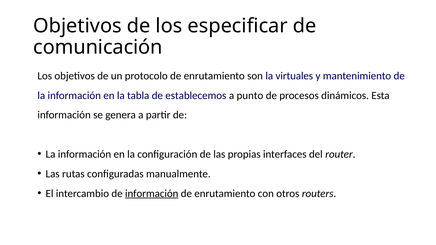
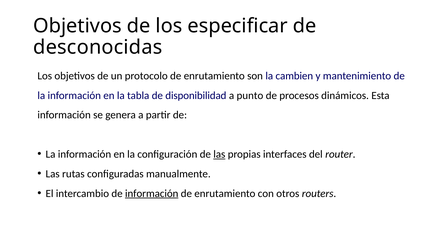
comunicación: comunicación -> desconocidas (98, 47)
virtuales: virtuales -> cambien (294, 76)
establecemos: establecemos -> disponibilidad (196, 96)
las underline: none -> present (219, 154)
